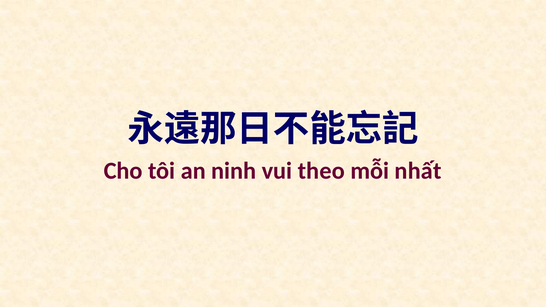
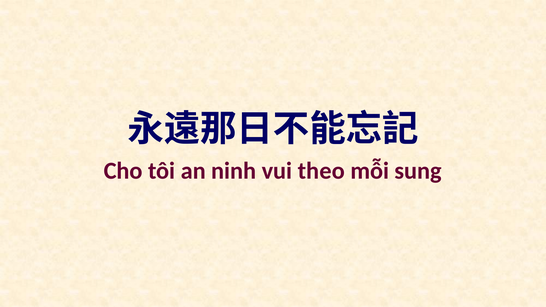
nhất: nhất -> sung (418, 171)
